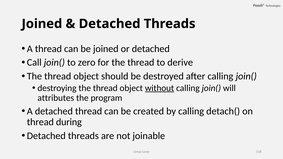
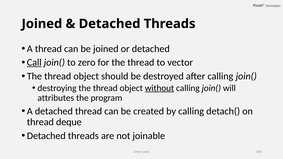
Call underline: none -> present (34, 63)
derive: derive -> vector (180, 63)
during: during -> deque (69, 122)
